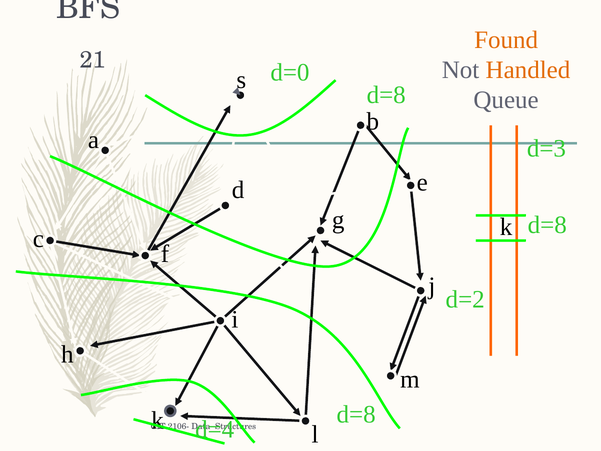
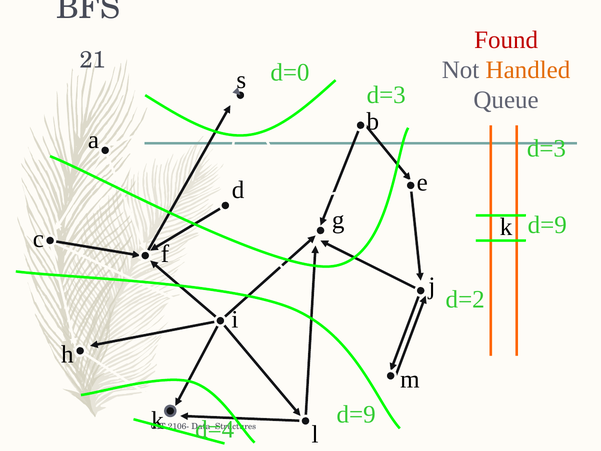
Found colour: orange -> red (506, 40)
d=8: d=8 -> d=3 (386, 95)
d=8: d=8 -> d=9 (547, 225)
d=8: d=8 -> d=9 (356, 414)
